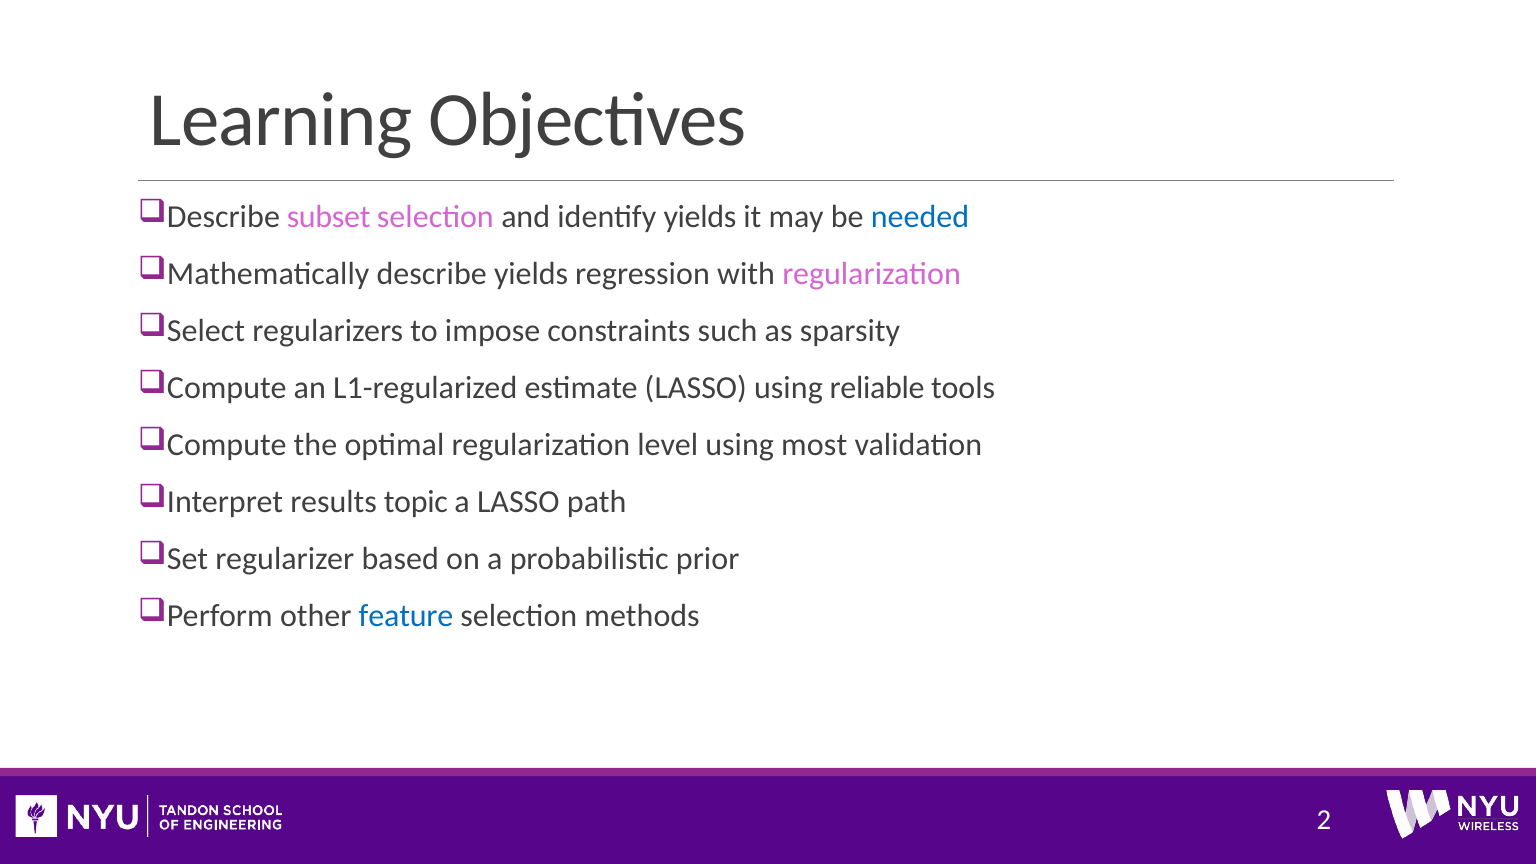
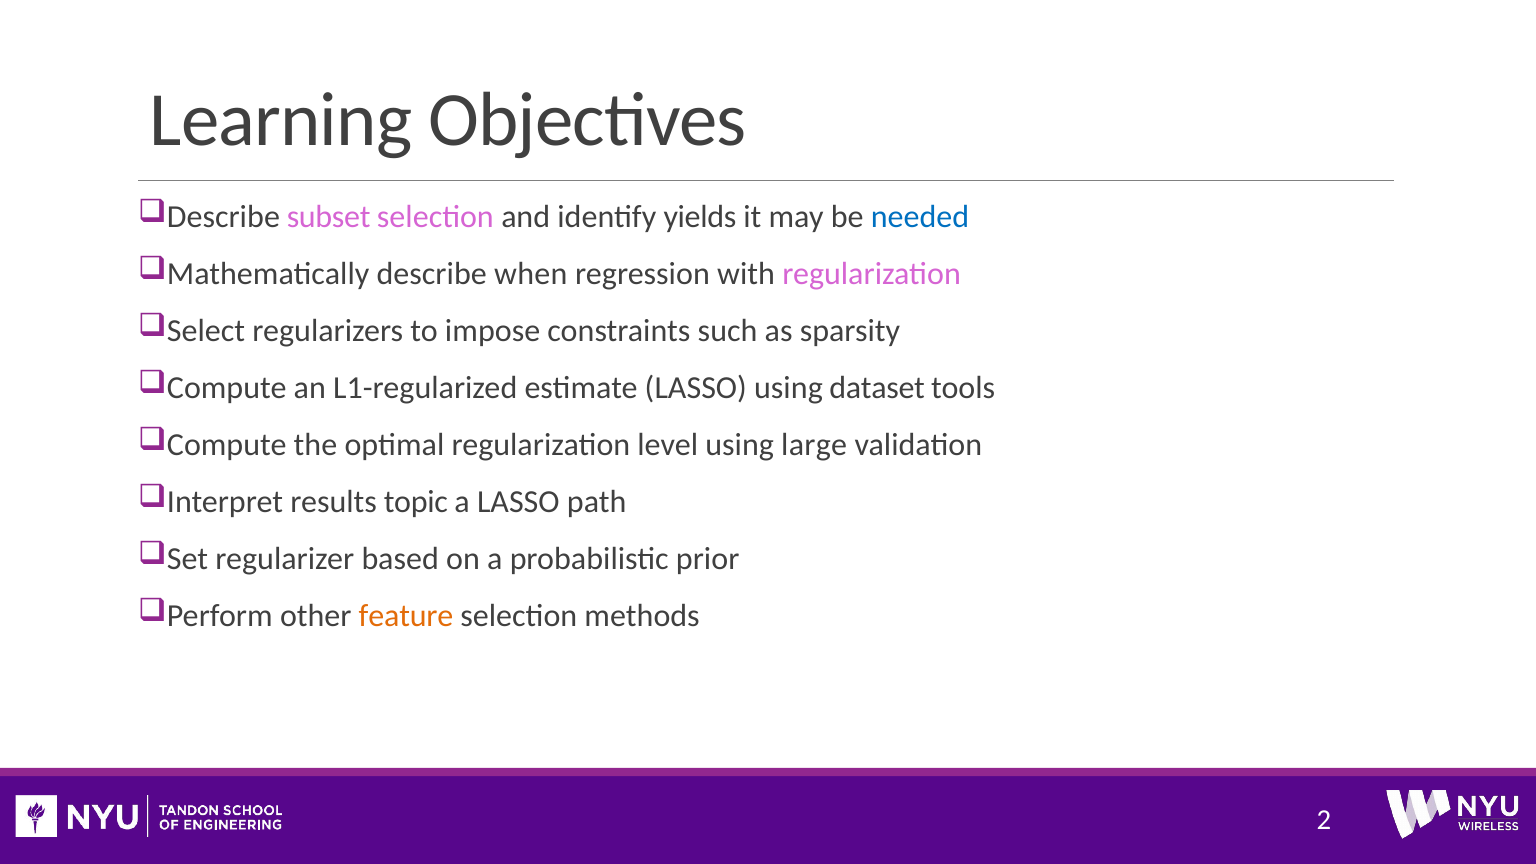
describe yields: yields -> when (531, 274)
reliable: reliable -> dataset (877, 388)
most: most -> large (814, 445)
feature colour: blue -> orange (406, 616)
